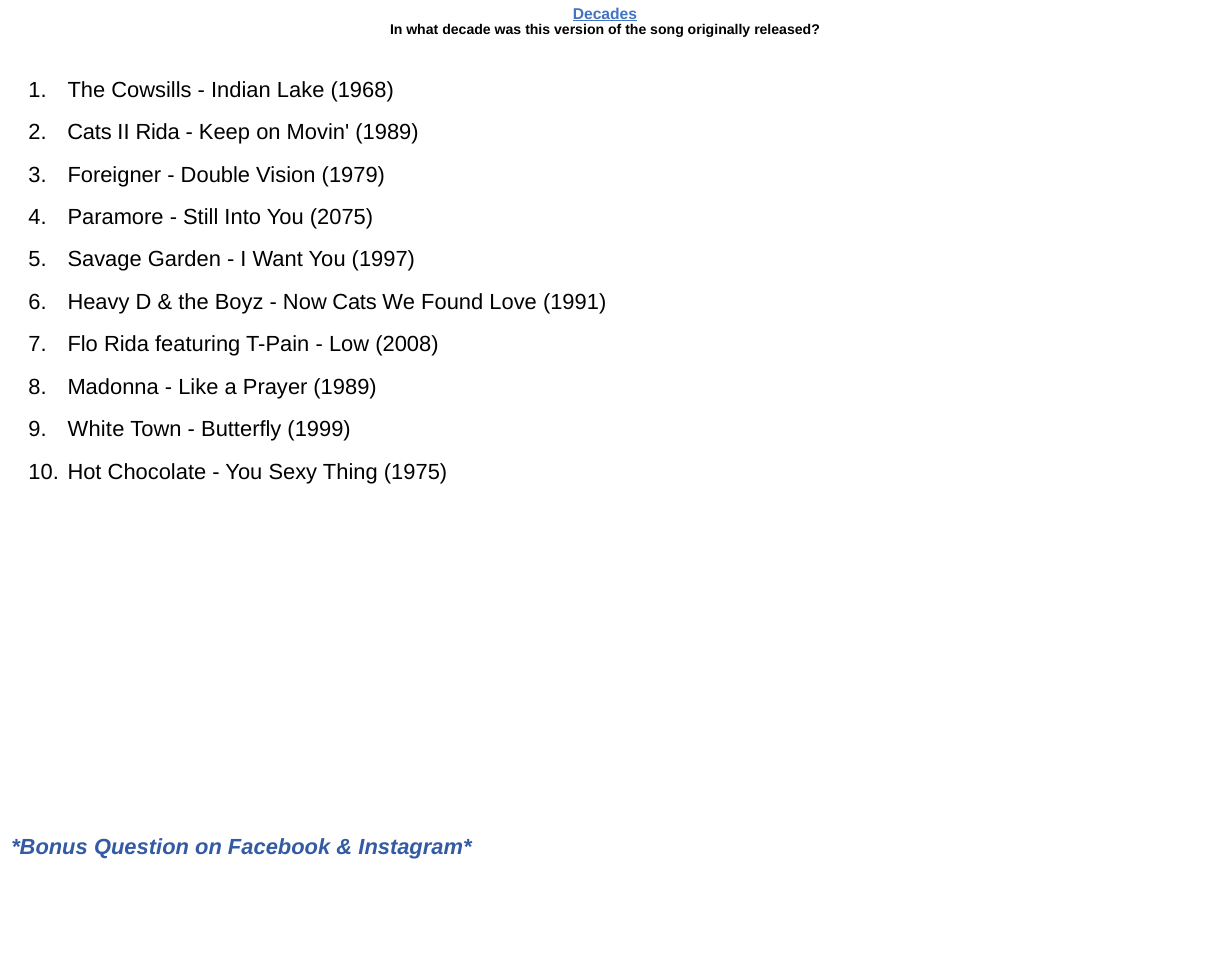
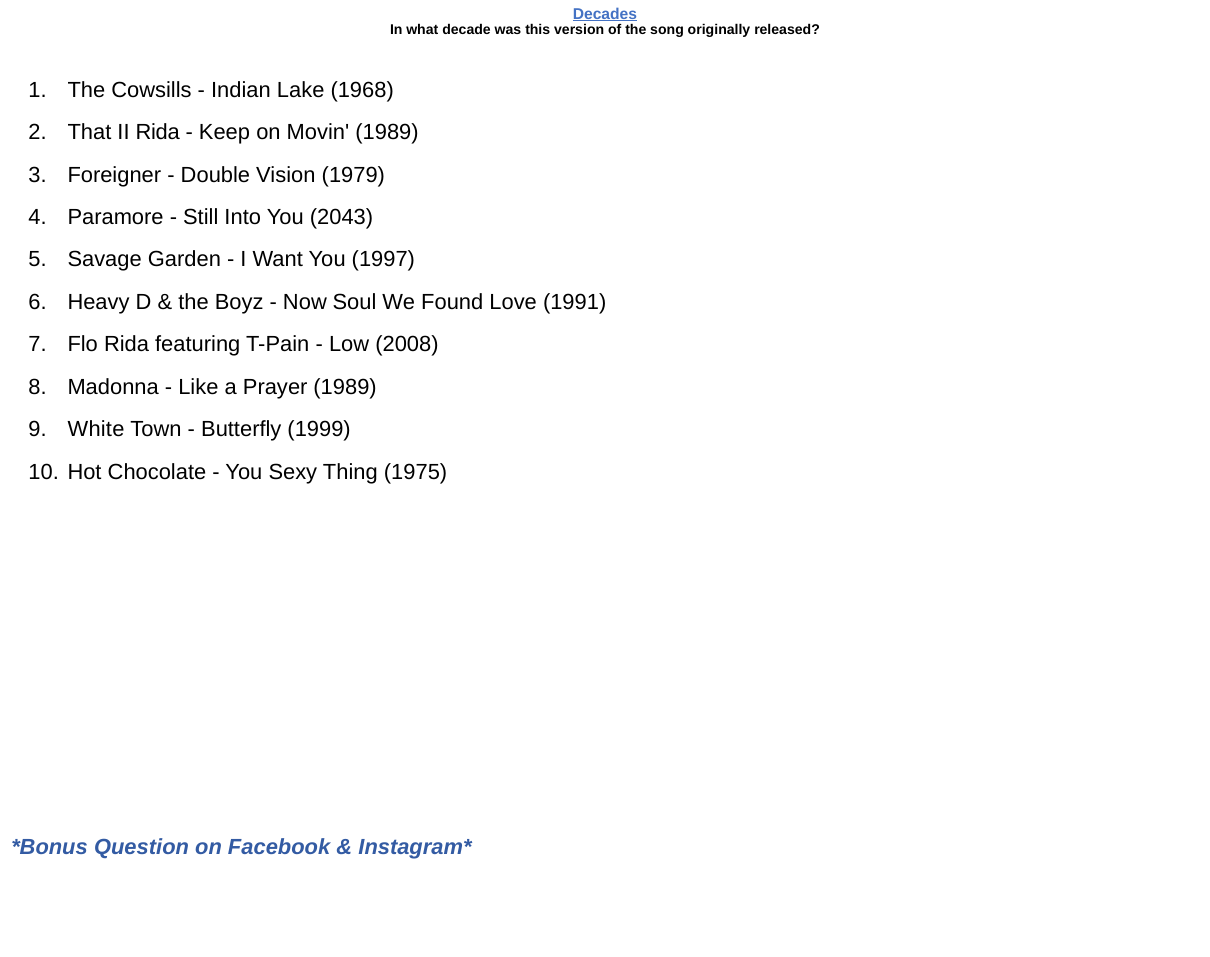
Cats: Cats -> That (89, 132)
2075: 2075 -> 2043 (342, 217)
Now Cats: Cats -> Soul (355, 302)
